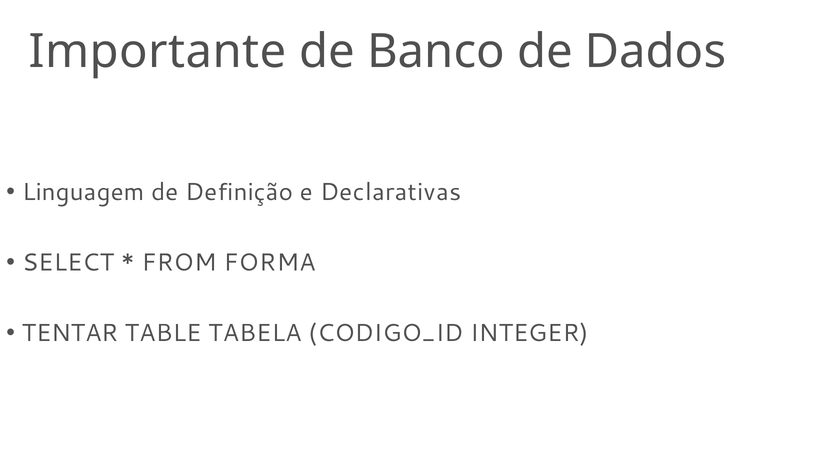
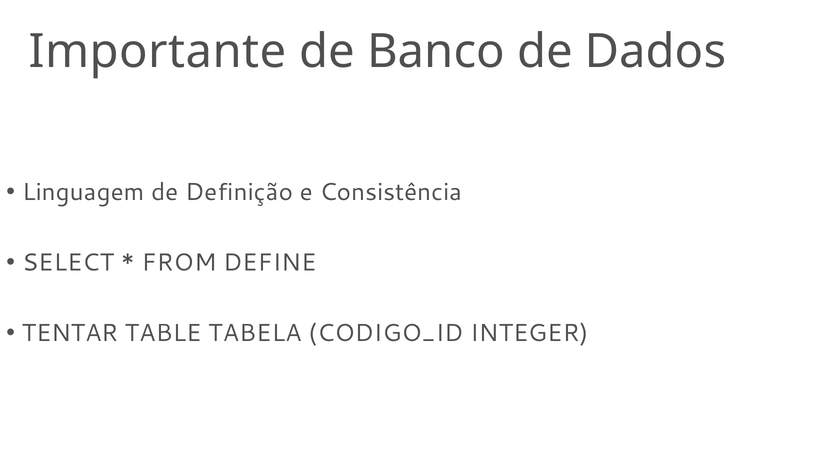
Declarativas: Declarativas -> Consistência (391, 192)
FORMA: FORMA -> DEFINE (270, 262)
